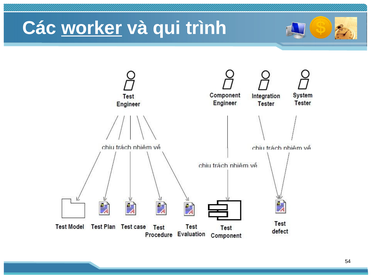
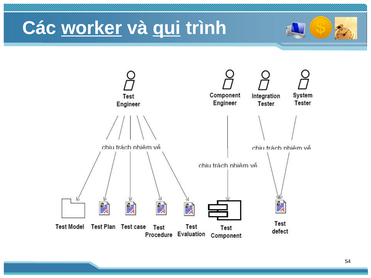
qui underline: none -> present (167, 28)
